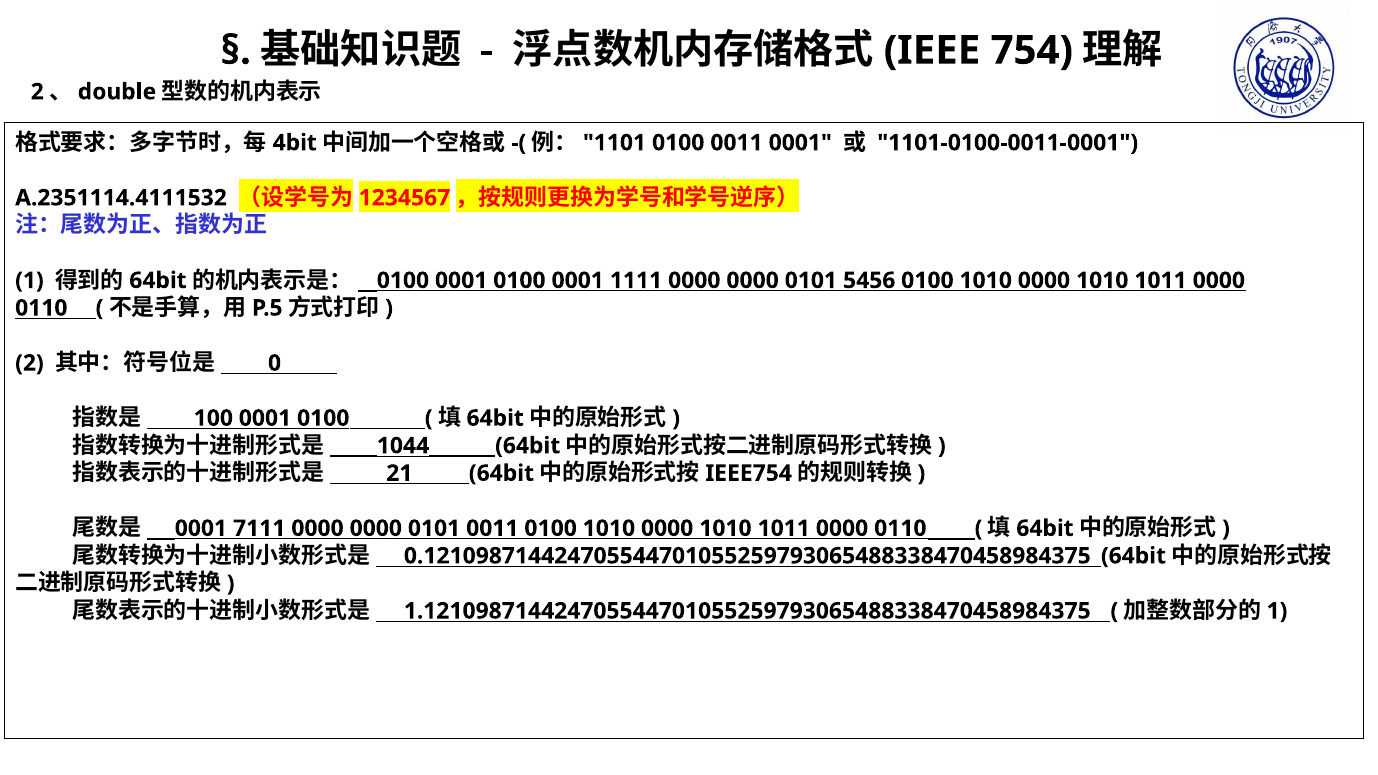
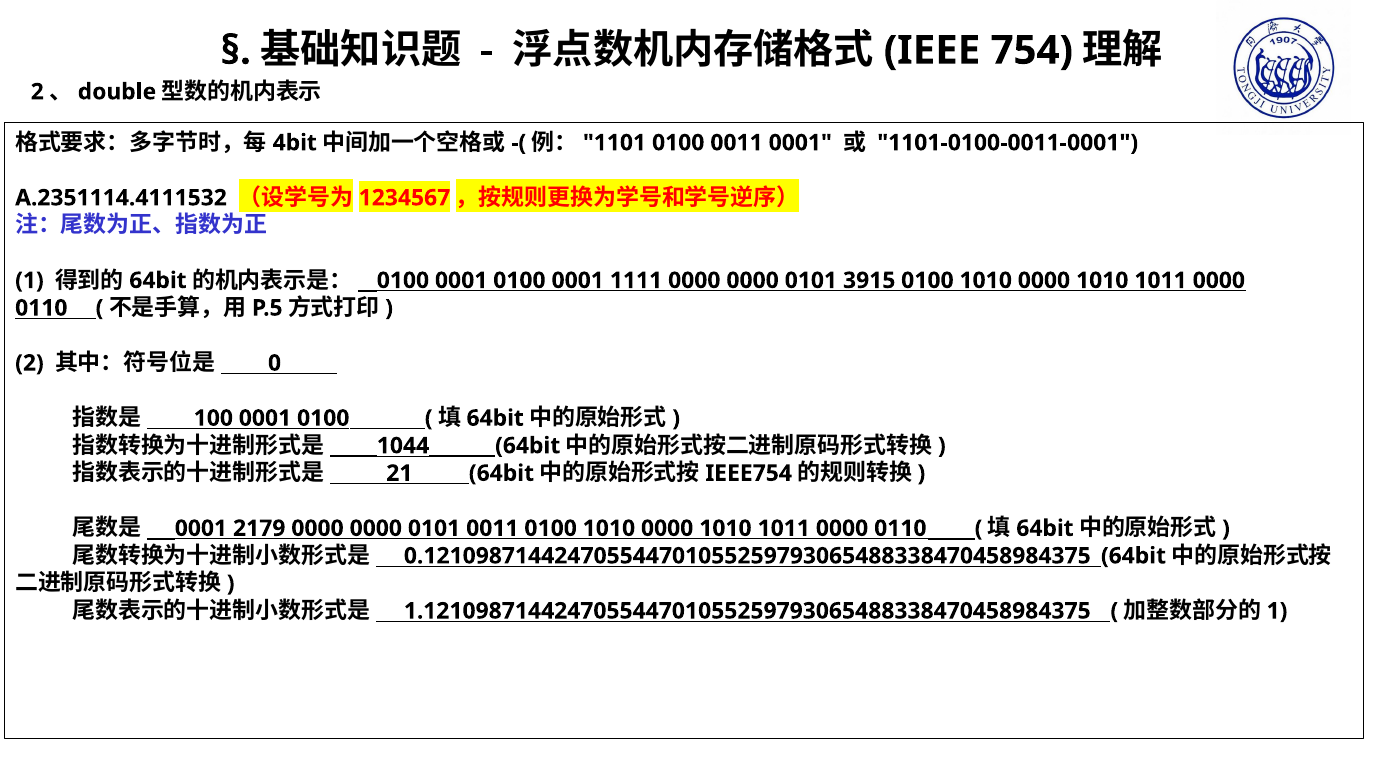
5456: 5456 -> 3915 (869, 281)
7111: 7111 -> 2179 (259, 528)
